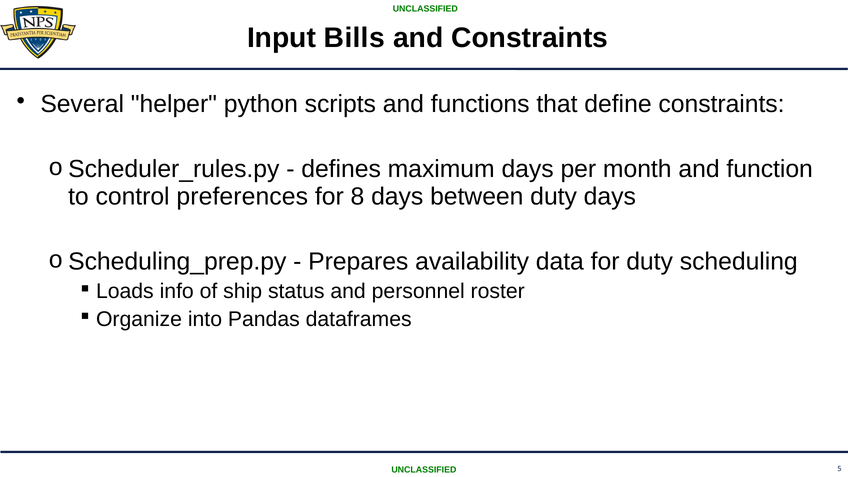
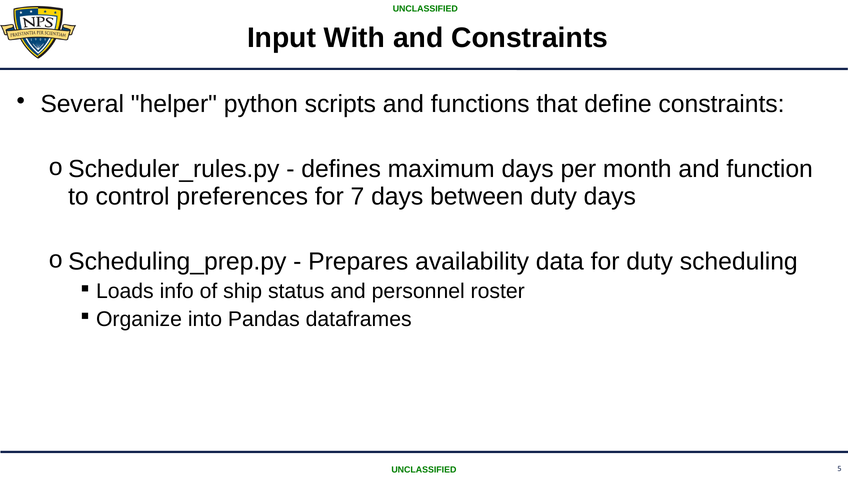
Bills: Bills -> With (354, 38)
8: 8 -> 7 (357, 197)
